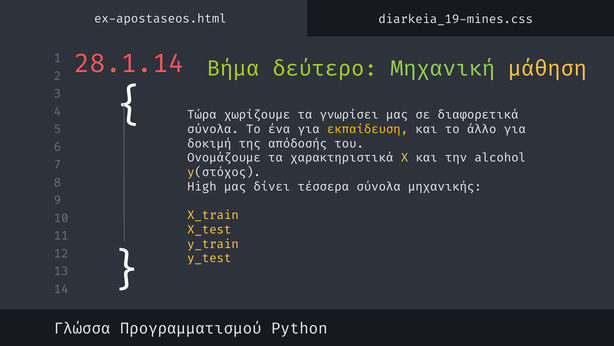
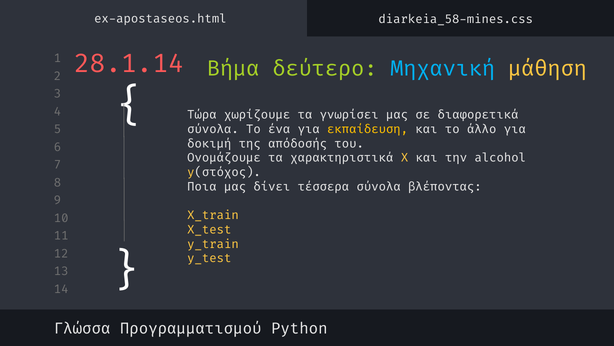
diarkeia_19-mines.css: diarkeia_19-mines.css -> diarkeia_58-mines.css (456, 19)
Μηχανική colour: light green -> light blue (443, 68)
High: High -> Ποια (202, 186)
μηχανικής: μηχανικής -> βλέποντας (445, 186)
